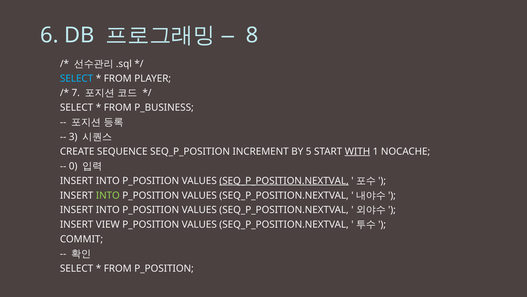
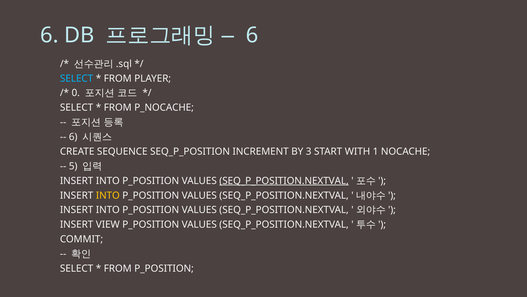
8: 8 -> 6 (252, 35)
7: 7 -> 0 (76, 93)
P_BUSINESS: P_BUSINESS -> P_NOCACHE (164, 107)
3: 3 -> 6 (73, 137)
5: 5 -> 3 (309, 151)
WITH underline: present -> none (357, 151)
0: 0 -> 5 (73, 166)
INTO colour: light green -> yellow (108, 195)
